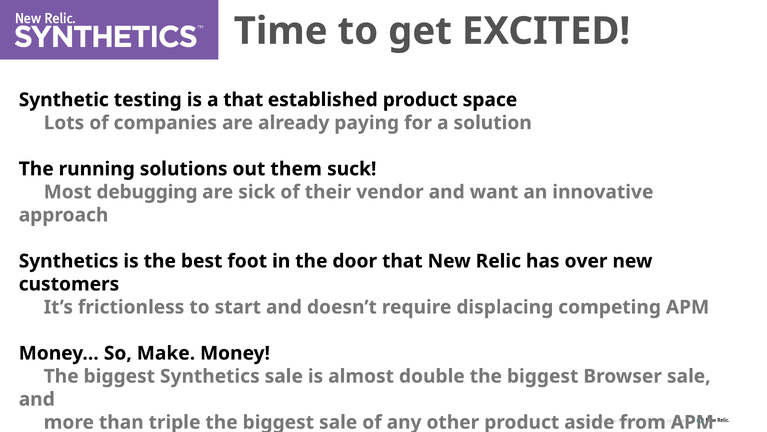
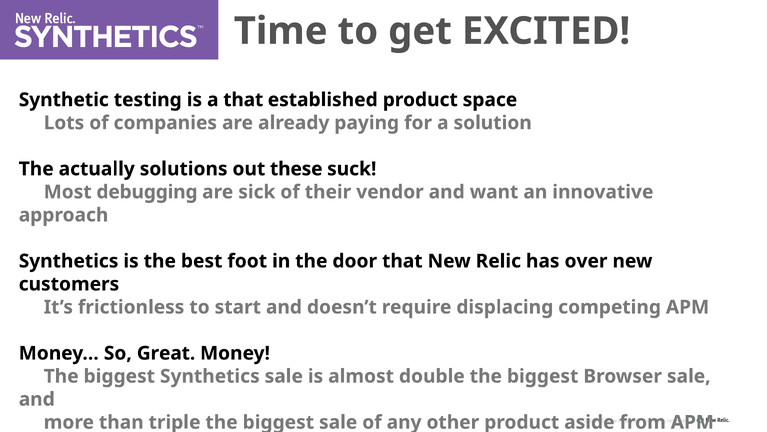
running: running -> actually (97, 169)
them: them -> these (296, 169)
Make: Make -> Great (166, 353)
